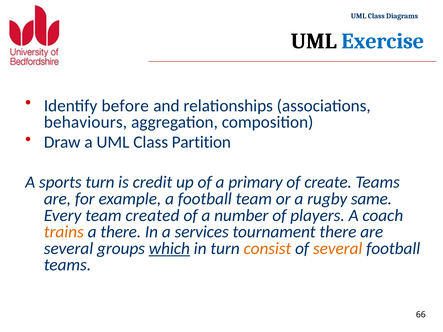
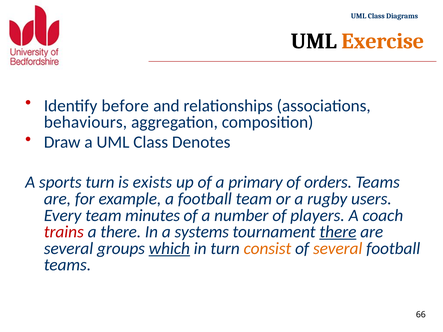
Exercise colour: blue -> orange (383, 41)
Partition: Partition -> Denotes (201, 142)
credit: credit -> exists (152, 182)
create: create -> orders (328, 182)
same: same -> users (371, 199)
created: created -> minutes (153, 215)
trains colour: orange -> red (64, 232)
services: services -> systems (202, 232)
there underline: none -> present (338, 232)
